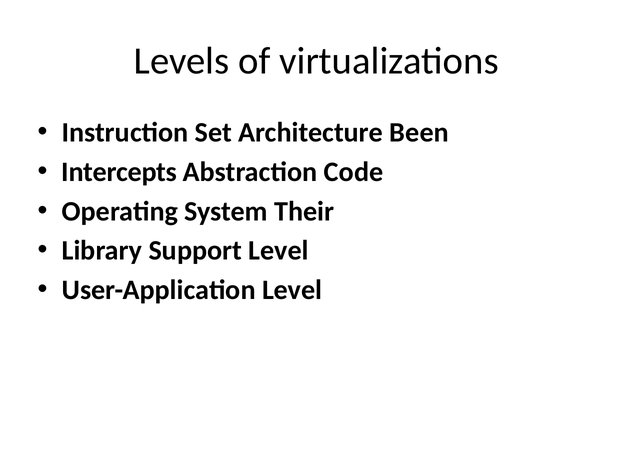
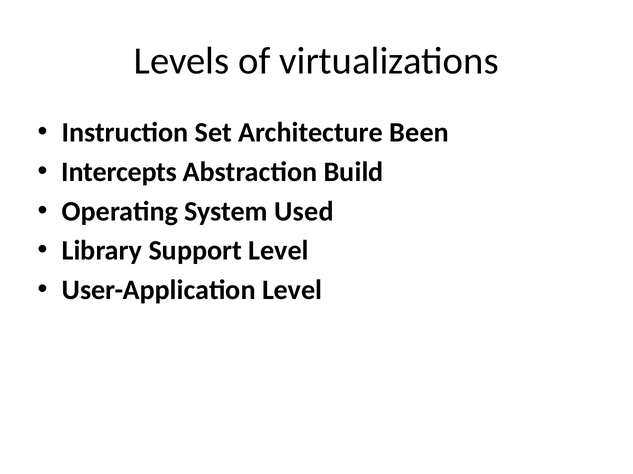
Code: Code -> Build (354, 172)
Their: Their -> Used (304, 212)
